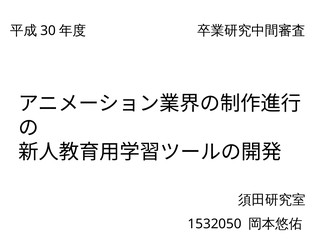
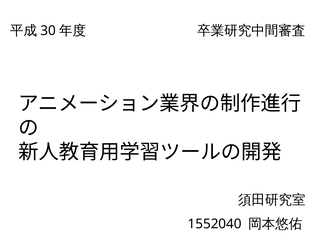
1532050: 1532050 -> 1552040 (215, 224)
